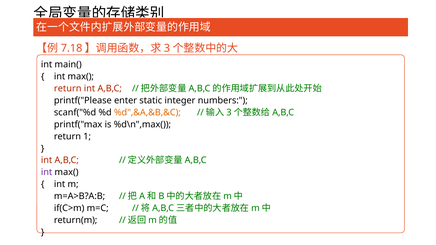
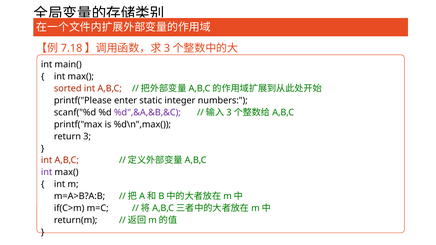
return: return -> sorted (68, 89)
%d",&A,&B,&C colour: orange -> purple (147, 113)
return 1: 1 -> 3 (87, 137)
